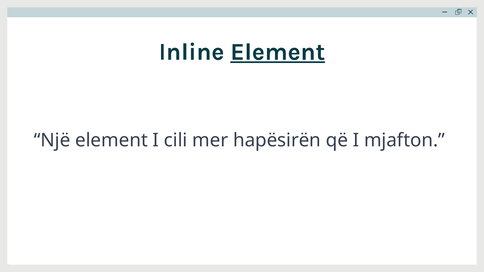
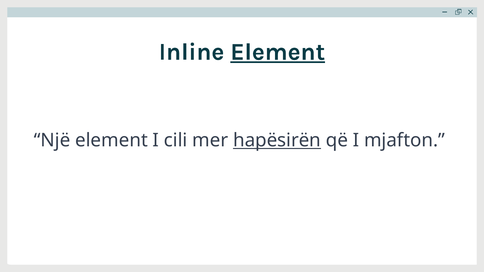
hapësirën underline: none -> present (277, 140)
